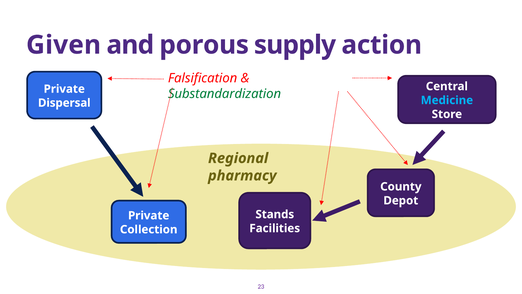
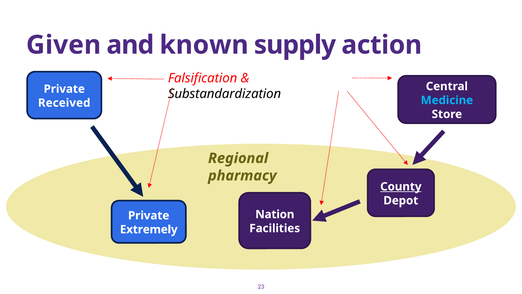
porous: porous -> known (204, 45)
Substandardization colour: green -> black (225, 94)
Dispersal: Dispersal -> Received (64, 103)
County underline: none -> present (401, 186)
Stands: Stands -> Nation (275, 214)
Collection: Collection -> Extremely (149, 229)
